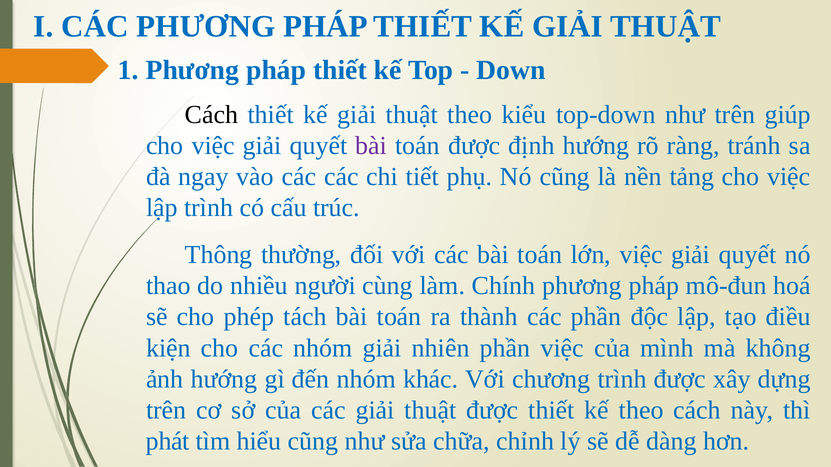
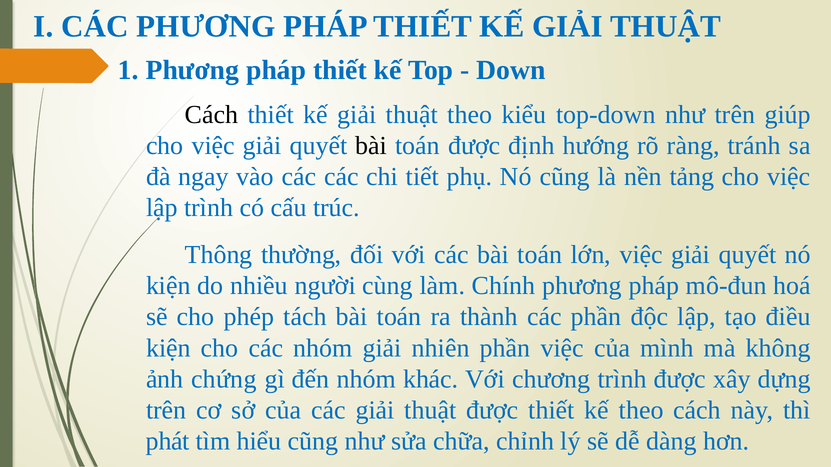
bài colour: purple -> black (371, 146)
thao: thao -> kiện (168, 286)
ảnh hướng: hướng -> chứng (224, 379)
